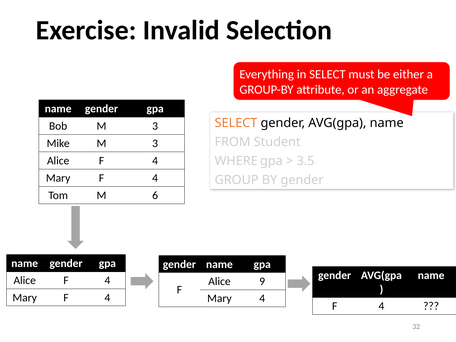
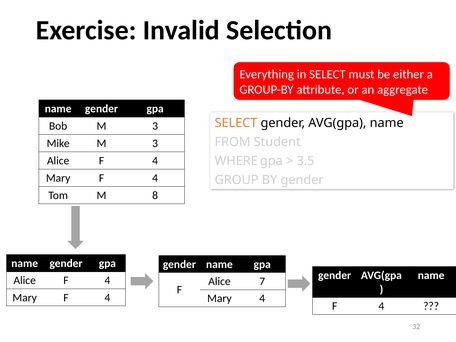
6: 6 -> 8 (155, 195)
9: 9 -> 7 (262, 281)
